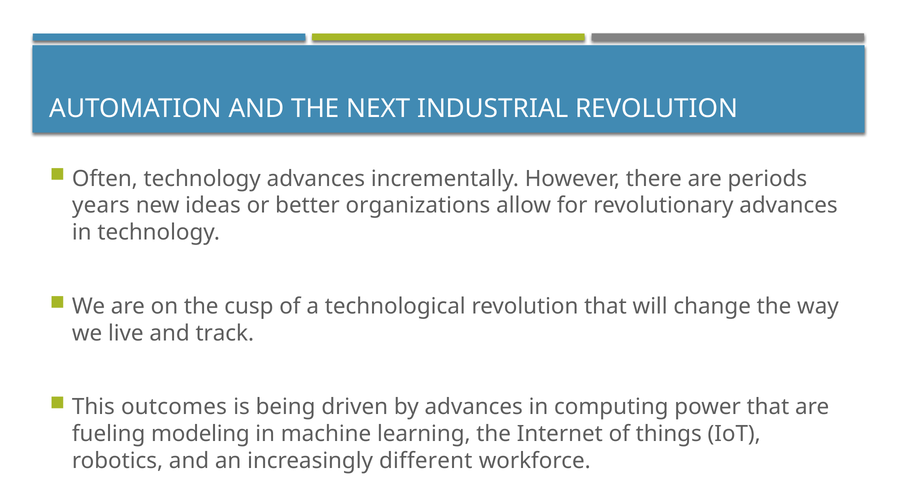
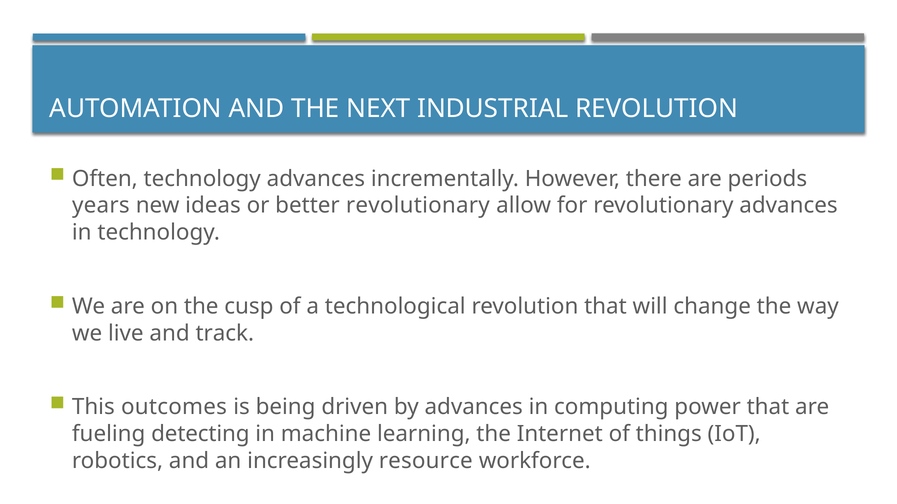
better organizations: organizations -> revolutionary (418, 206)
modeling: modeling -> detecting (200, 434)
different: different -> resource (426, 461)
